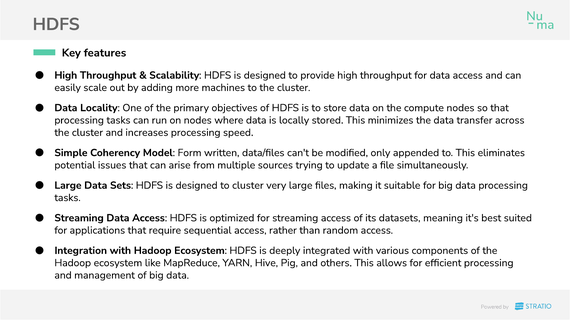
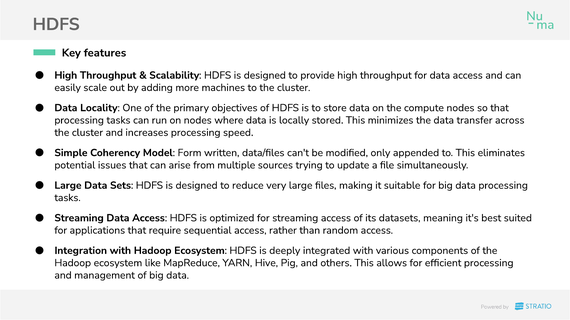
to cluster: cluster -> reduce (248, 186)
